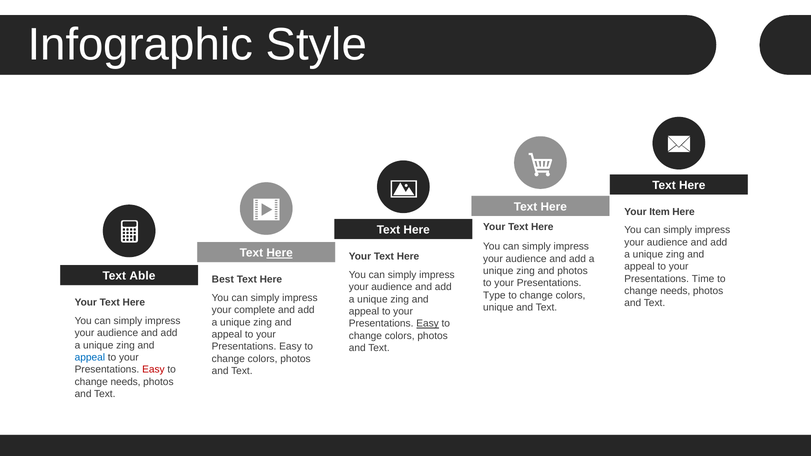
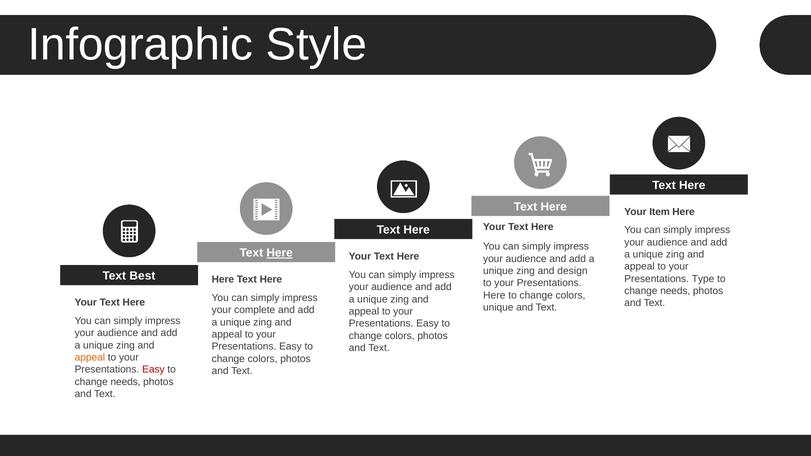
and photos: photos -> design (572, 271)
Able: Able -> Best (142, 276)
Time: Time -> Type (703, 279)
Best: Best -> Here (223, 280)
Type: Type -> Here (494, 295)
Easy underline: present -> none (428, 324)
appeal colour: blue -> orange (90, 358)
